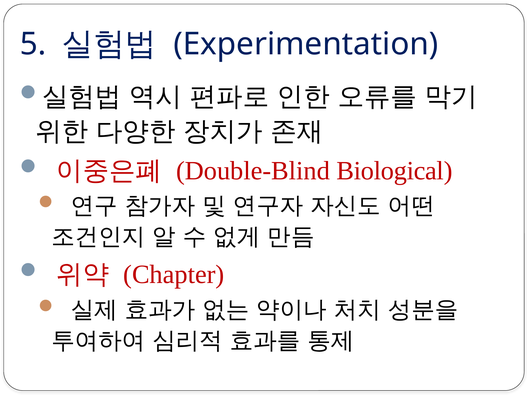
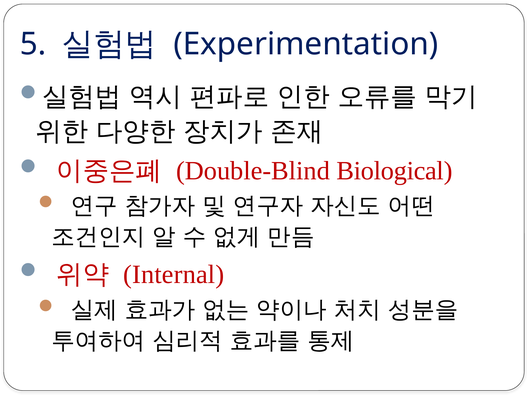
Chapter: Chapter -> Internal (174, 274)
